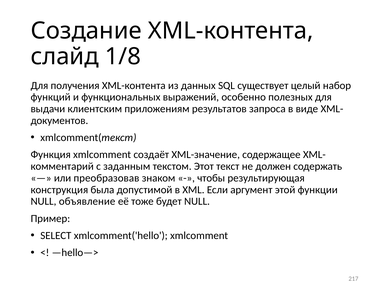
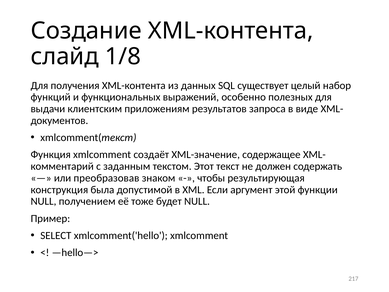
объявление: объявление -> получением (87, 201)
